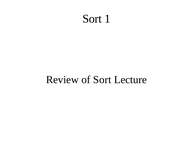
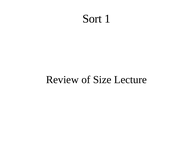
of Sort: Sort -> Size (102, 80)
